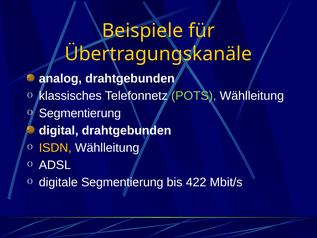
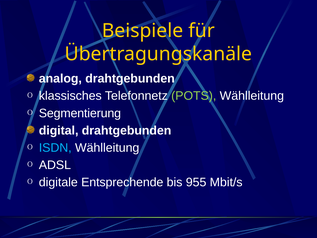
ISDN colour: yellow -> light blue (55, 148)
digitale Segmentierung: Segmentierung -> Entsprechende (122, 182)
422: 422 -> 955 (196, 182)
